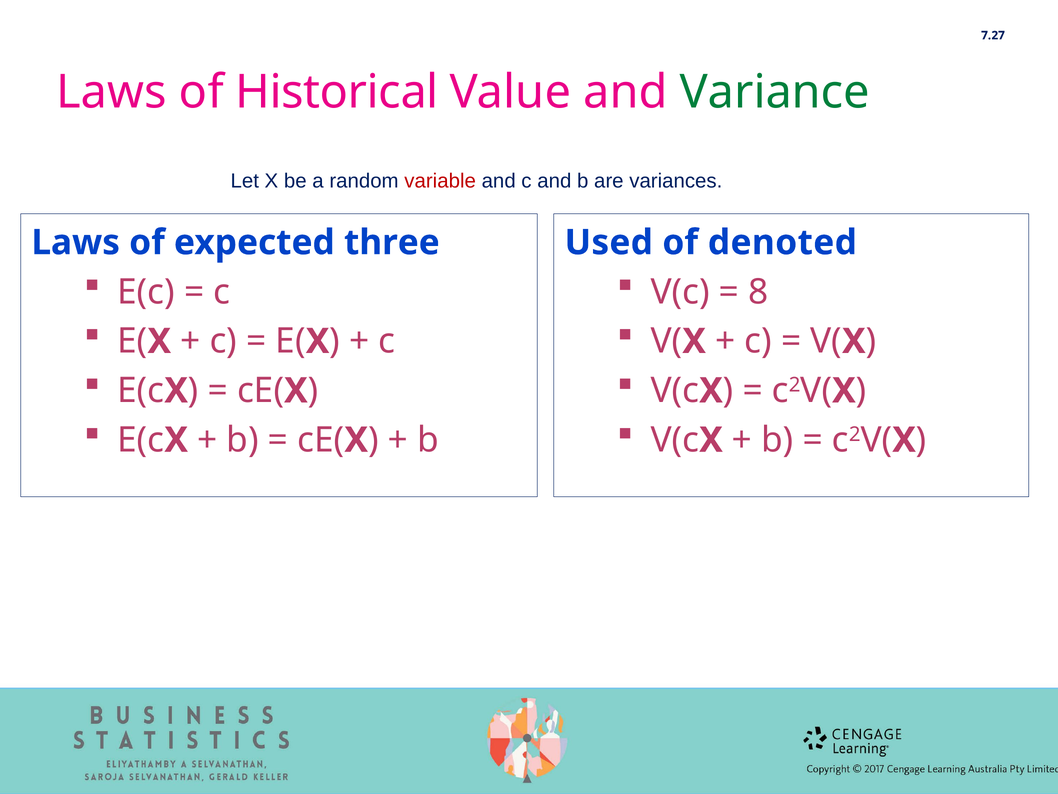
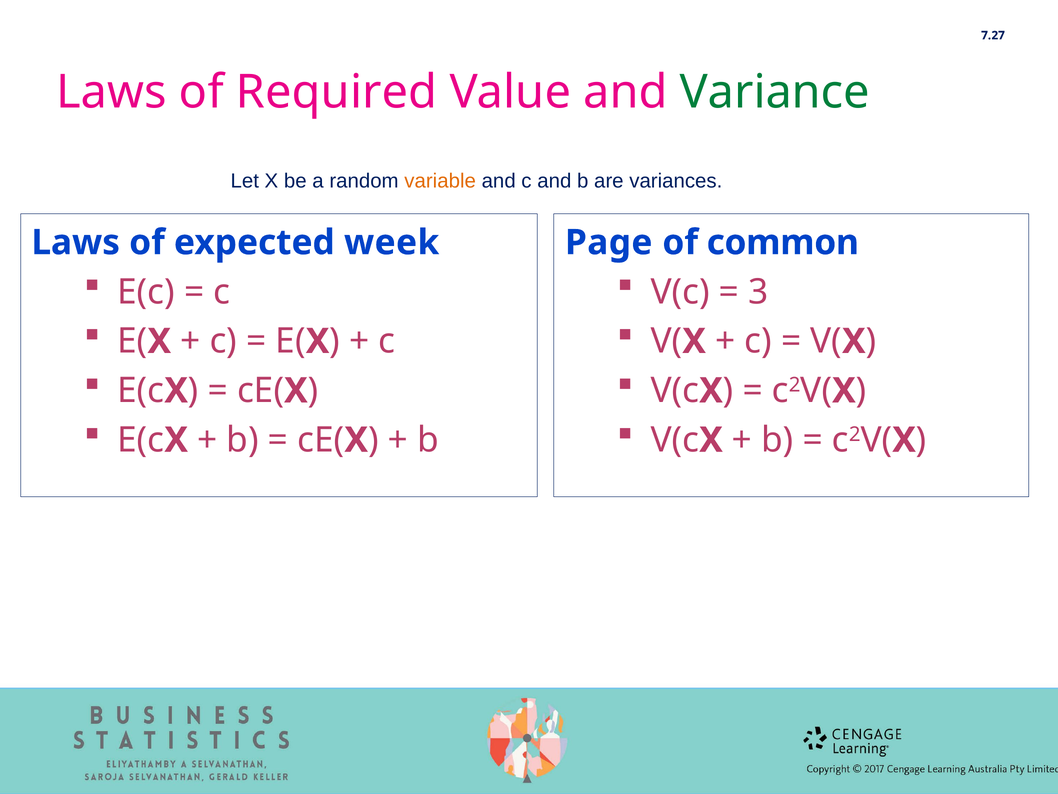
Historical: Historical -> Required (337, 92)
variable colour: red -> orange (440, 181)
three: three -> week (392, 242)
Used: Used -> Page (609, 242)
denoted: denoted -> common (783, 242)
8: 8 -> 3 (758, 292)
